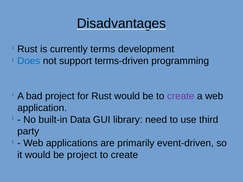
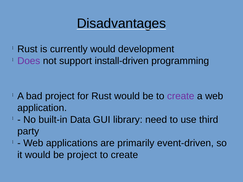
currently terms: terms -> would (103, 49)
Does colour: blue -> purple (29, 61)
terms-driven: terms-driven -> install-driven (122, 61)
